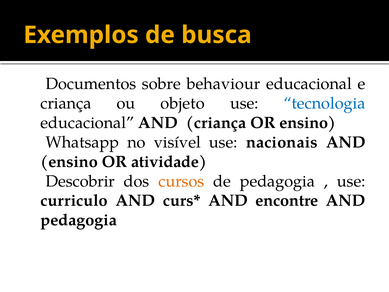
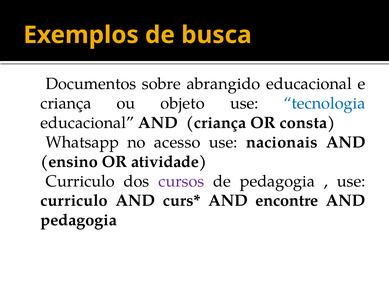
behaviour: behaviour -> abrangido (223, 84)
OR ensino: ensino -> consta (307, 123)
visível: visível -> acesso (177, 142)
Descobrir: Descobrir -> Curriculo (80, 181)
cursos colour: orange -> purple (181, 181)
